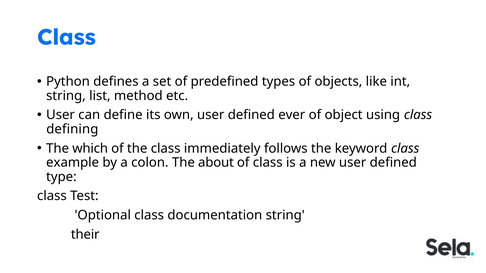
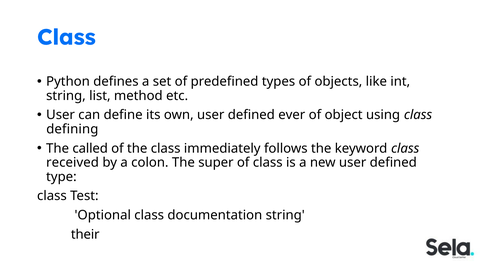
which: which -> called (90, 149)
example: example -> received (73, 163)
about: about -> super (216, 163)
